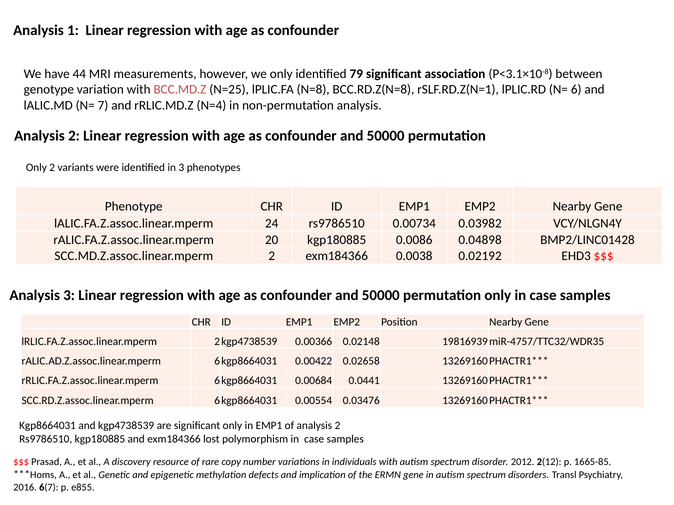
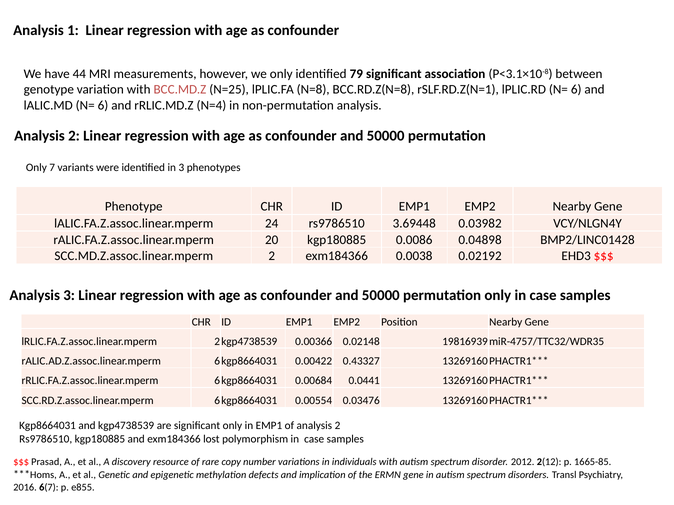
lALIC.MD N= 7: 7 -> 6 (103, 105)
Only 2: 2 -> 7 (52, 168)
0.00734: 0.00734 -> 3.69448 (414, 223)
0.02658: 0.02658 -> 0.43327 (361, 361)
